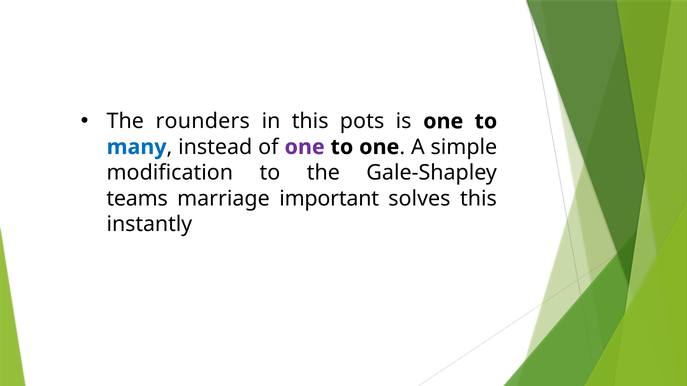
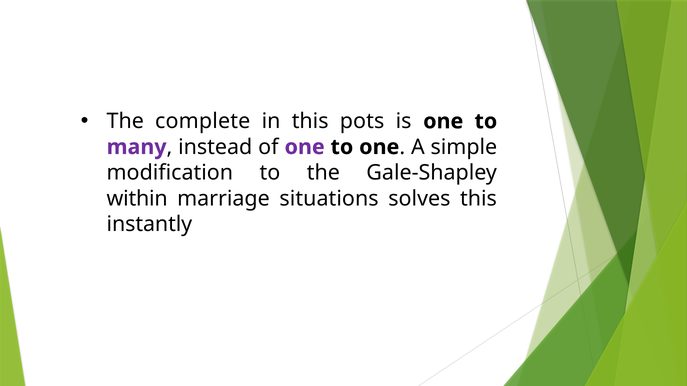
rounders: rounders -> complete (203, 121)
many colour: blue -> purple (137, 147)
teams: teams -> within (137, 199)
important: important -> situations (329, 199)
